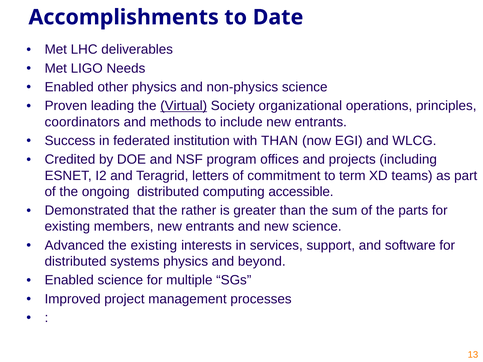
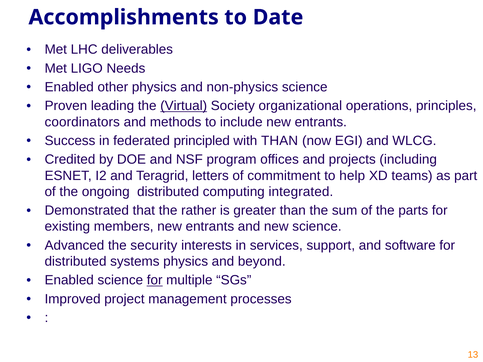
institution: institution -> principled (202, 141)
term: term -> help (352, 176)
accessible: accessible -> integrated (301, 192)
the existing: existing -> security (154, 245)
for underline: none -> present (155, 280)
